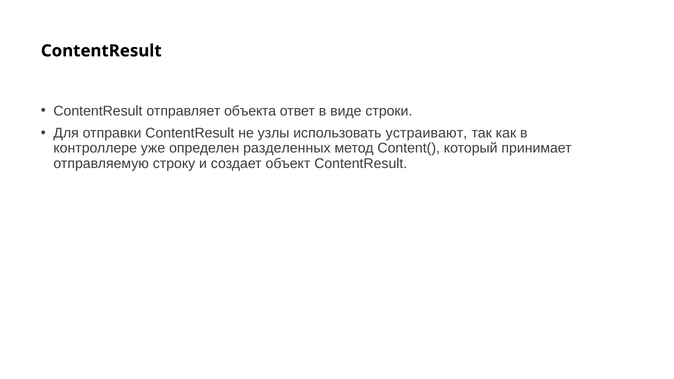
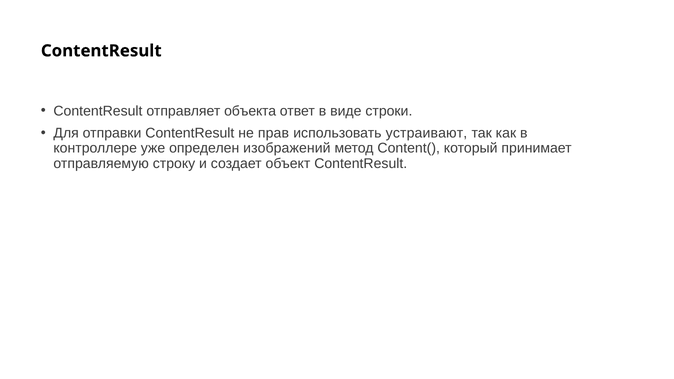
узлы: узлы -> прав (273, 133)
разделенных: разделенных -> изображений (287, 148)
